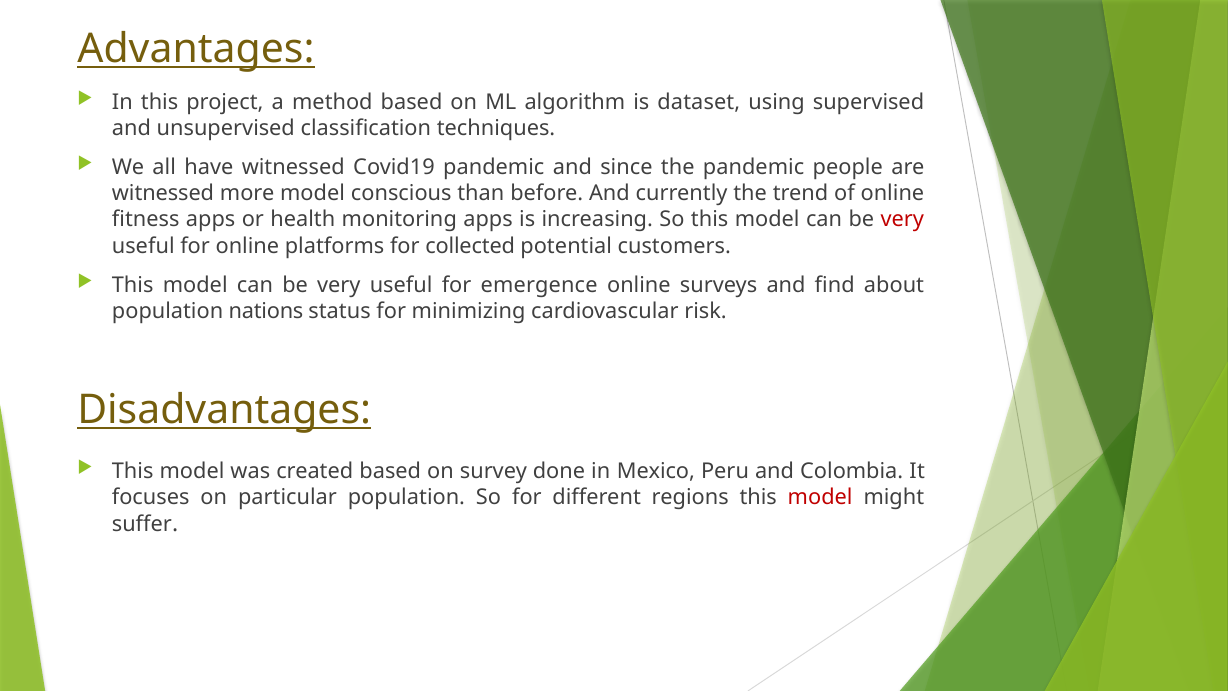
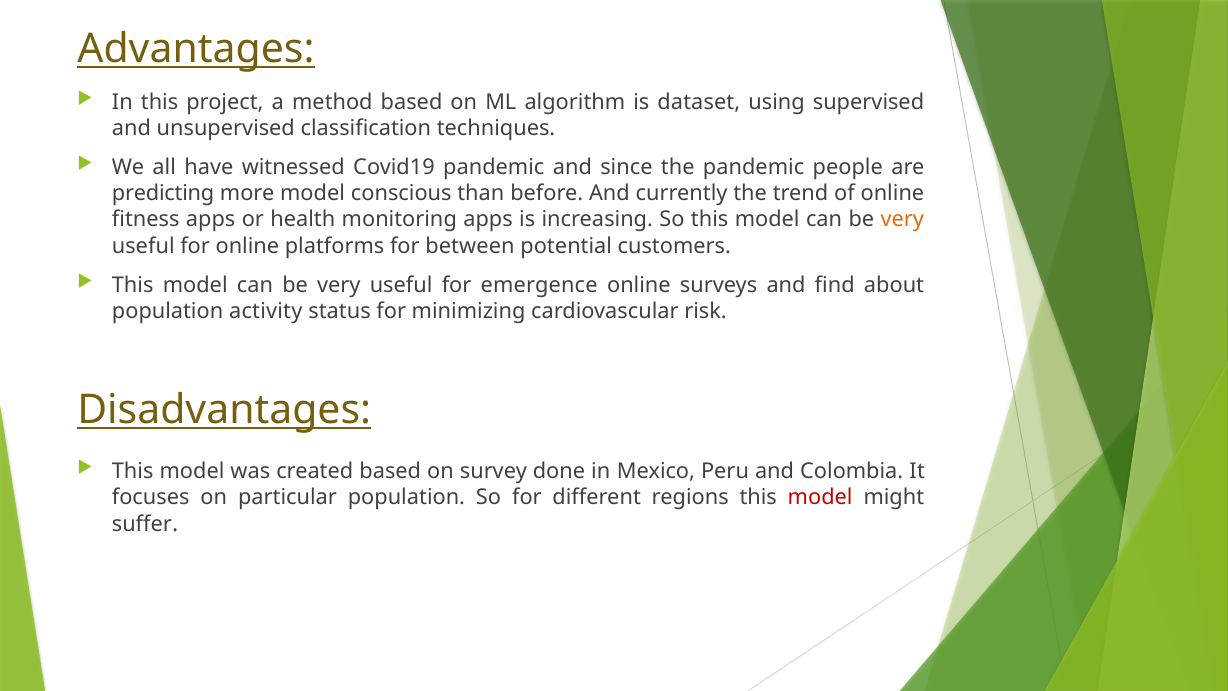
witnessed: witnessed -> predicting (163, 194)
very colour: red -> orange (902, 220)
collected: collected -> between (470, 246)
nations: nations -> activity (266, 311)
